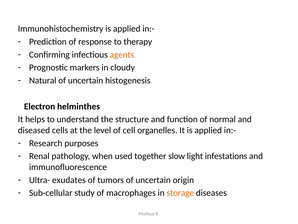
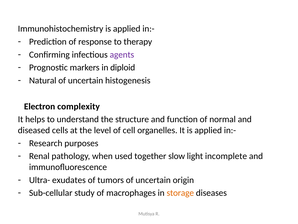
agents colour: orange -> purple (122, 55)
cloudy: cloudy -> diploid (123, 67)
helminthes: helminthes -> complexity (79, 106)
infestations: infestations -> incomplete (226, 156)
